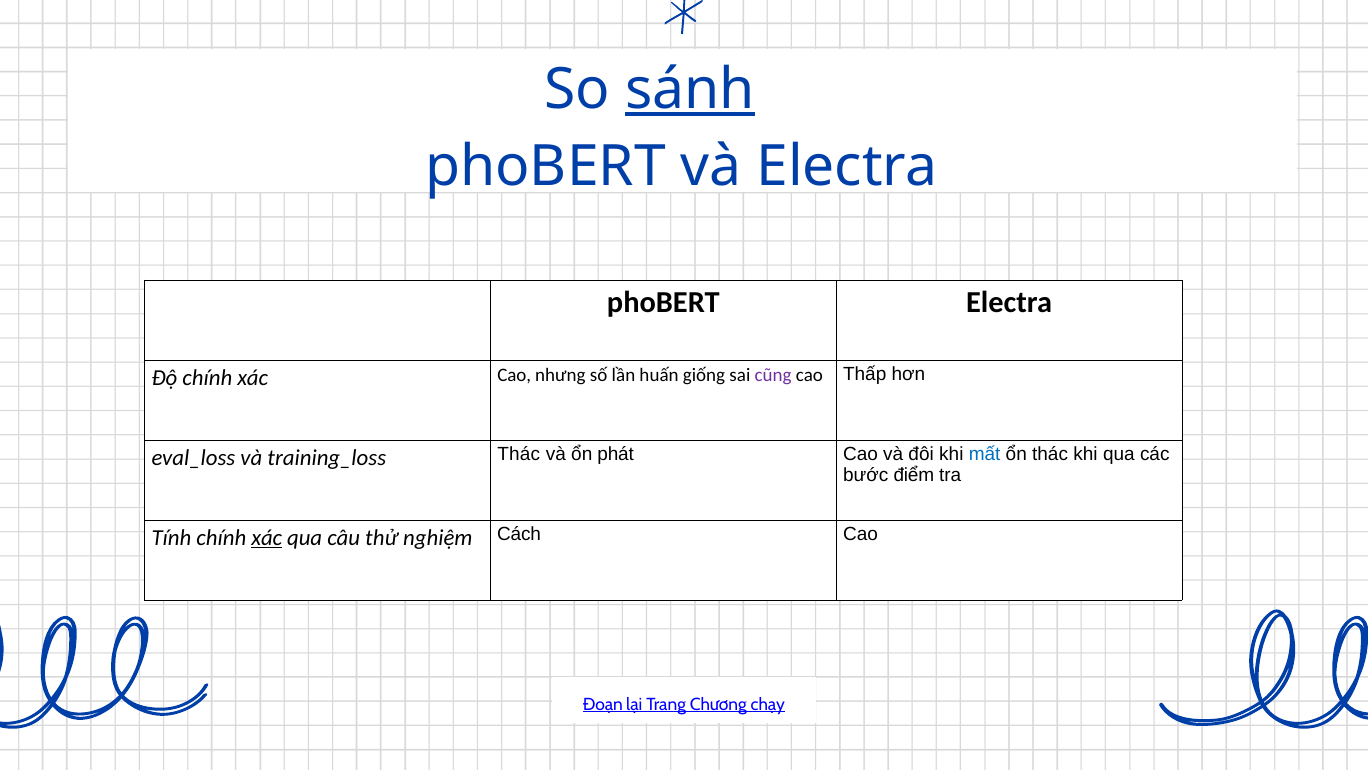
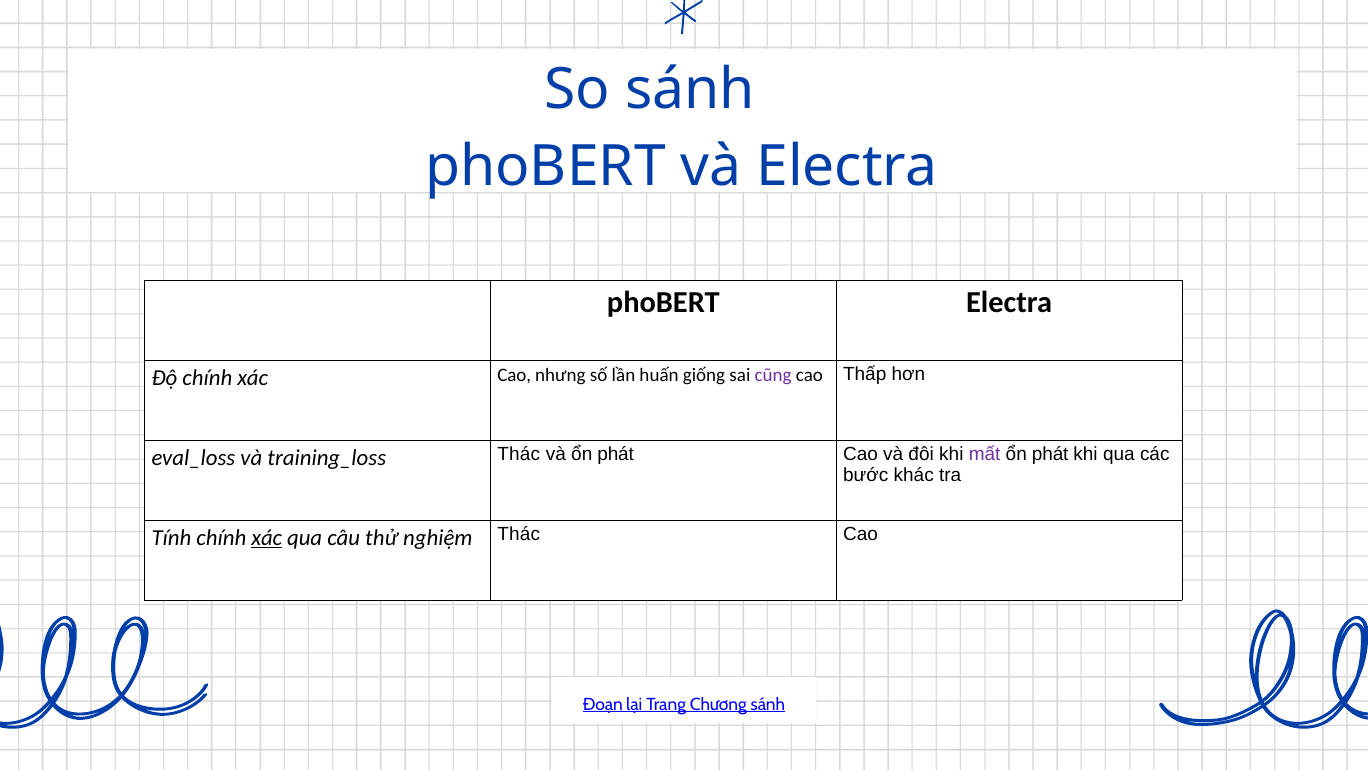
sánh underline: present -> none (690, 89)
mất colour: blue -> purple (985, 454)
thác: thác -> phát (1050, 454)
điểm: điểm -> khác (914, 475)
nghiệm Cách: Cách -> Thác (519, 534)
Chương chạy: chạy -> sánh (768, 704)
